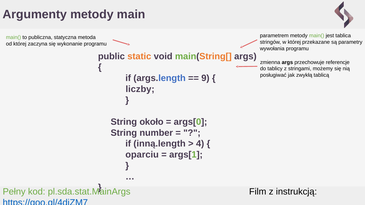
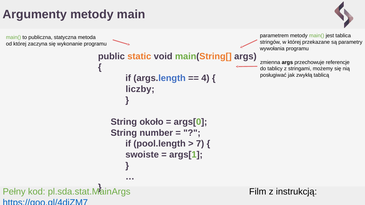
9: 9 -> 4 (205, 78)
inną.length: inną.length -> pool.length (160, 144)
4: 4 -> 7 (200, 144)
oparciu: oparciu -> swoiste (142, 155)
